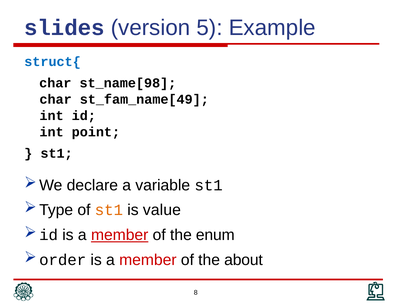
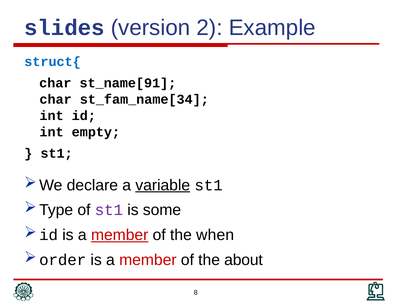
5: 5 -> 2 (210, 28)
st_name[98: st_name[98 -> st_name[91 (128, 83)
st_fam_name[49: st_fam_name[49 -> st_fam_name[34 (144, 99)
point: point -> empty (96, 132)
variable underline: none -> present (163, 185)
st1 colour: orange -> purple (109, 210)
value: value -> some (162, 210)
enum: enum -> when (215, 234)
